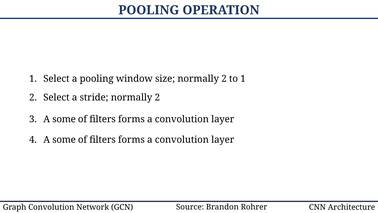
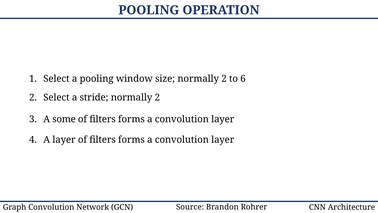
to 1: 1 -> 6 (243, 79)
some: some -> layer (64, 140)
